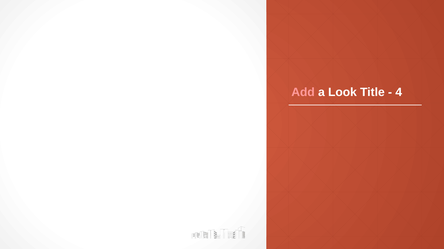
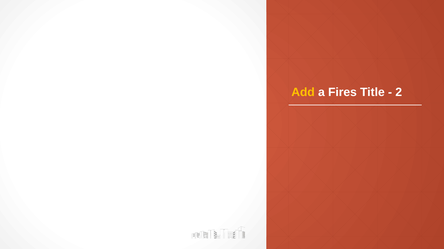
Add colour: pink -> yellow (303, 93)
Look: Look -> Fires (342, 93)
4: 4 -> 2 (399, 93)
